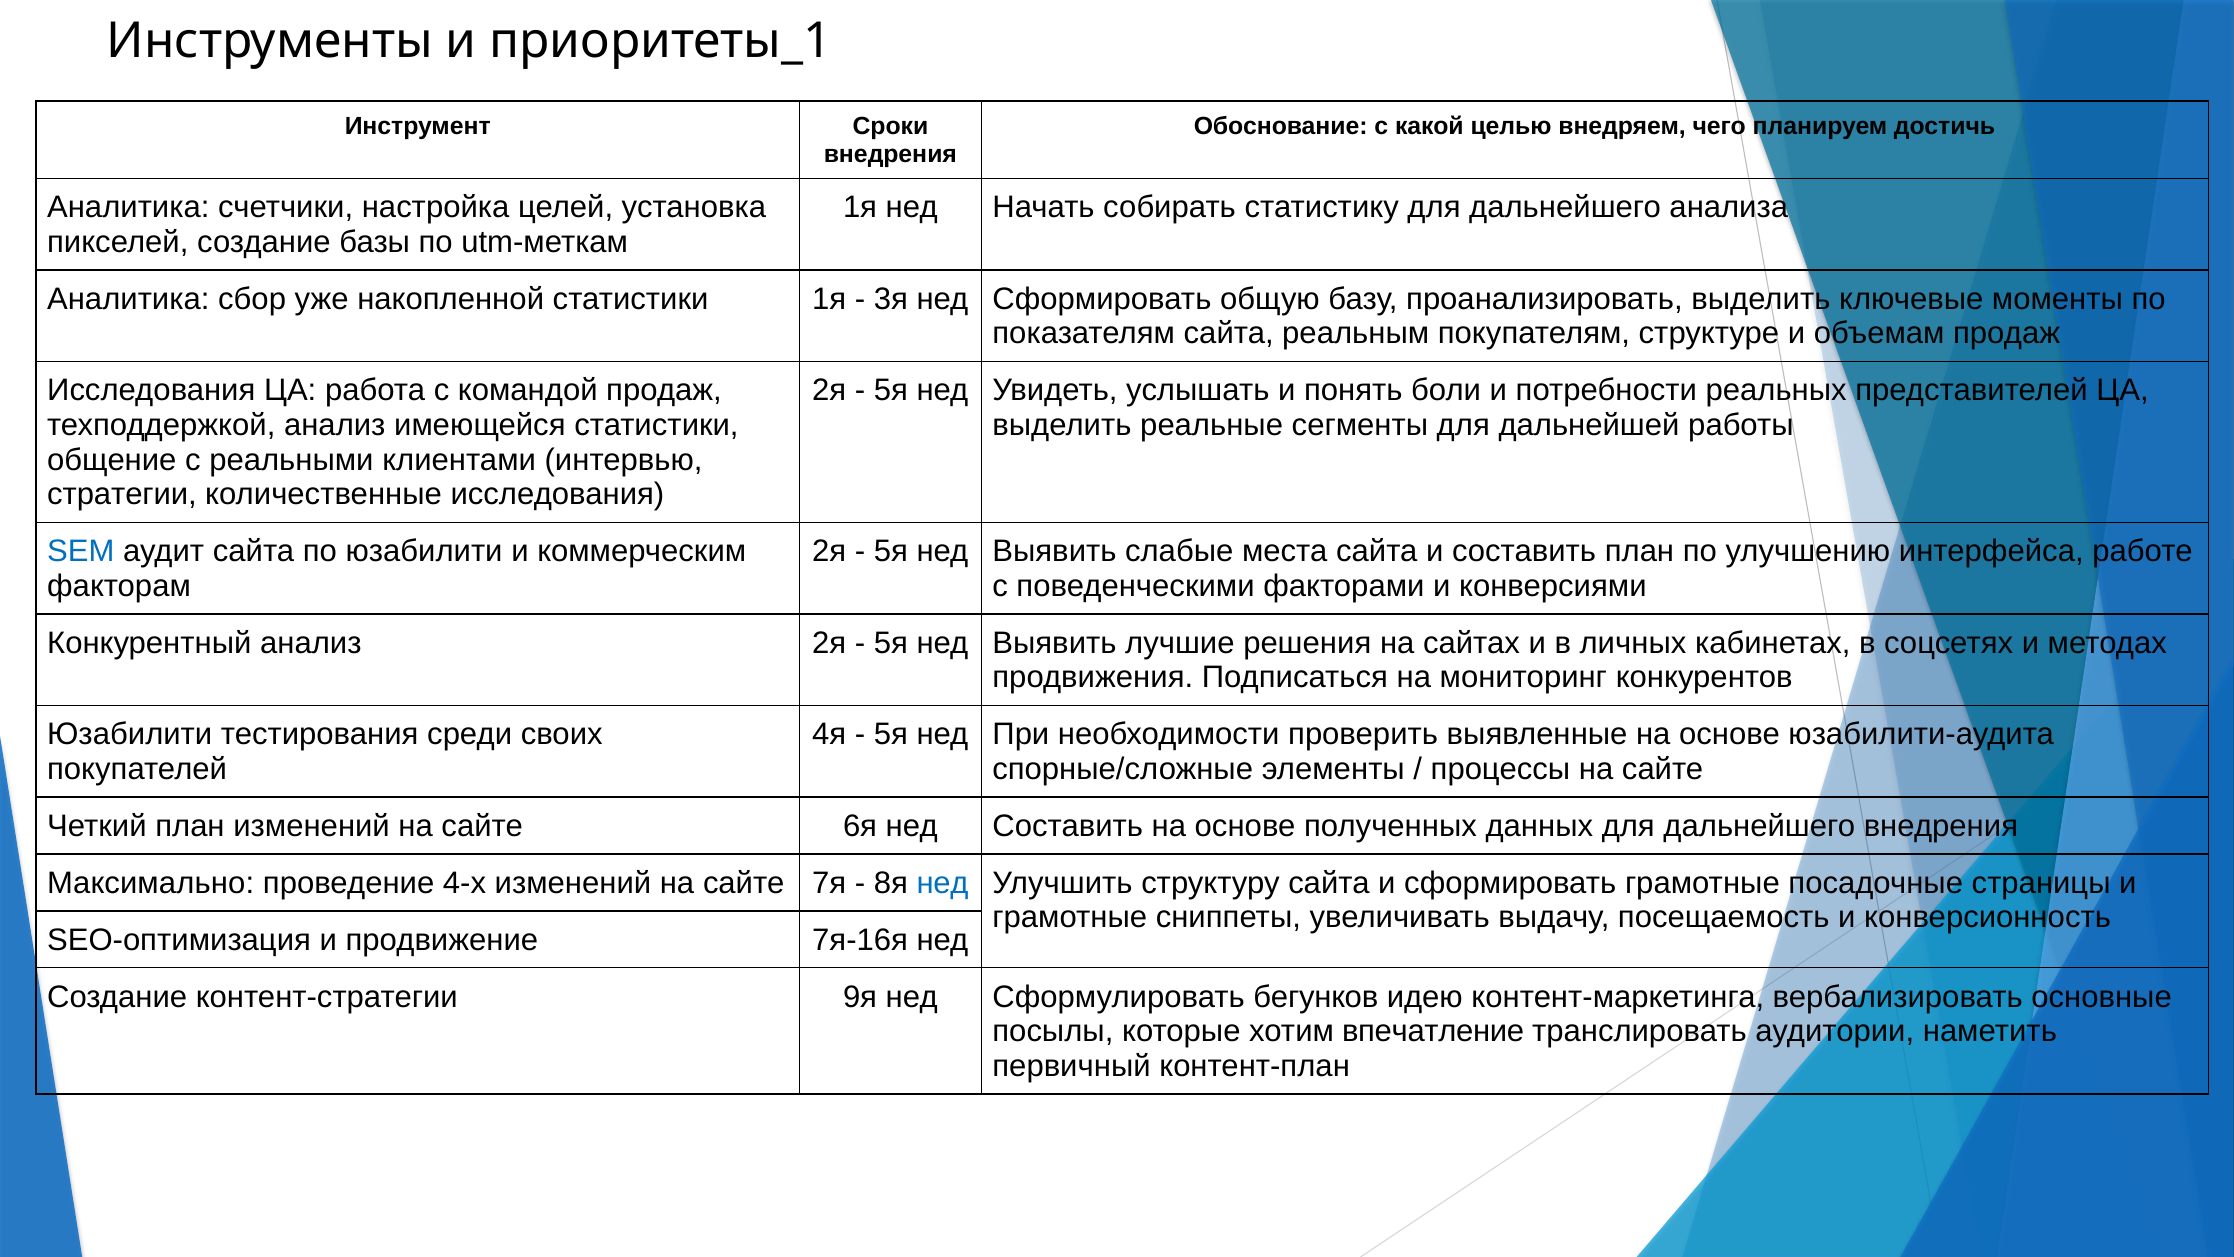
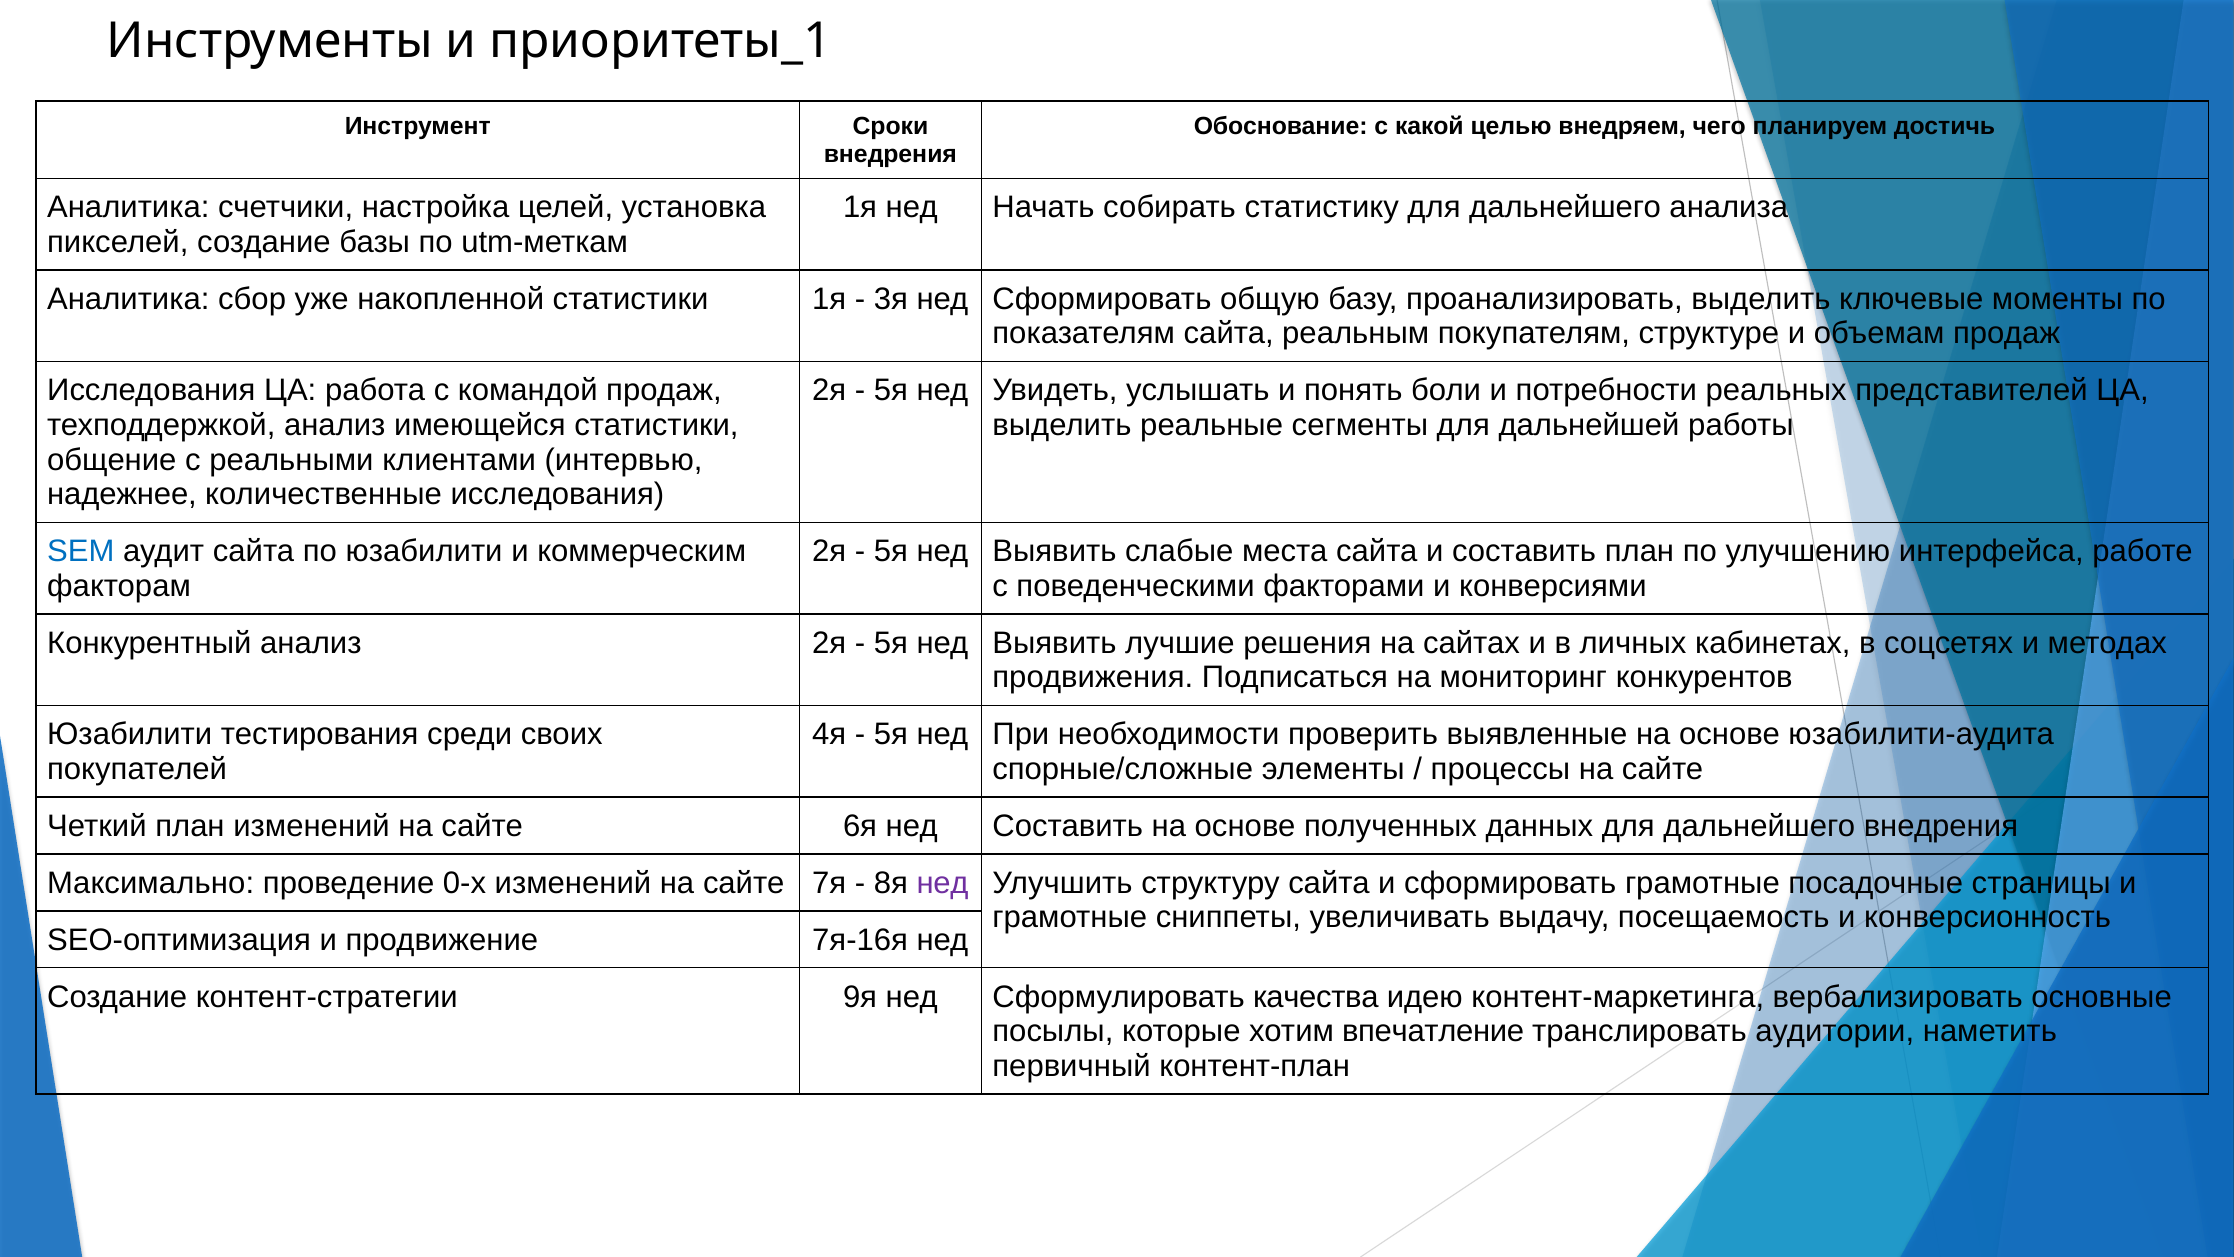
стратегии: стратегии -> надежнее (122, 494)
4-х: 4-х -> 0-х (465, 883)
нед colour: blue -> purple (943, 883)
бегунков: бегунков -> качества (1316, 996)
